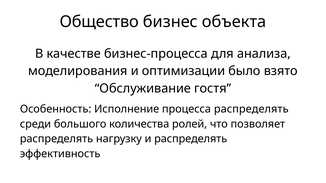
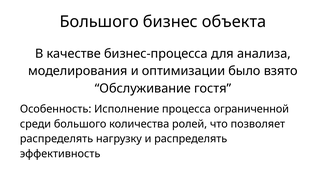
Общество: Общество -> Большого (99, 22)
процесса распределять: распределять -> ограниченной (251, 109)
